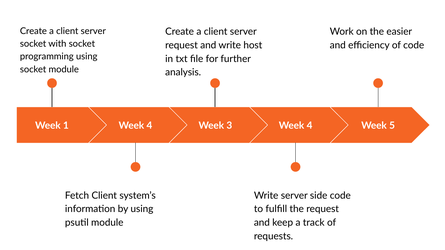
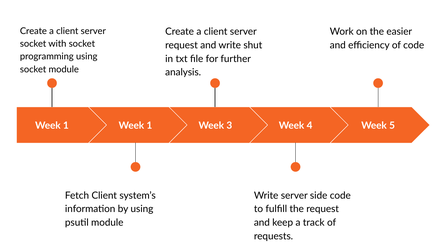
host: host -> shut (253, 45)
4: 4 -> 1 (149, 126)
